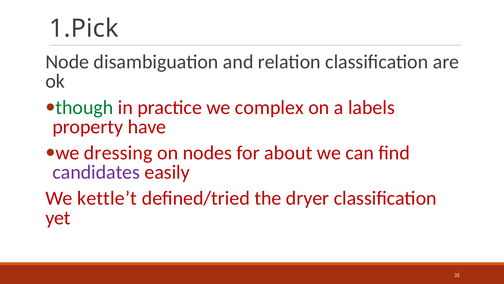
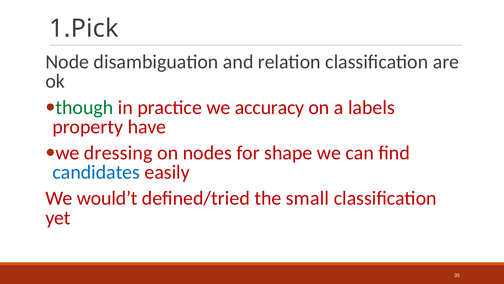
complex: complex -> accuracy (270, 107)
about: about -> shape (288, 153)
candidates colour: purple -> blue (96, 172)
kettle’t: kettle’t -> would’t (107, 198)
dryer: dryer -> small (308, 198)
